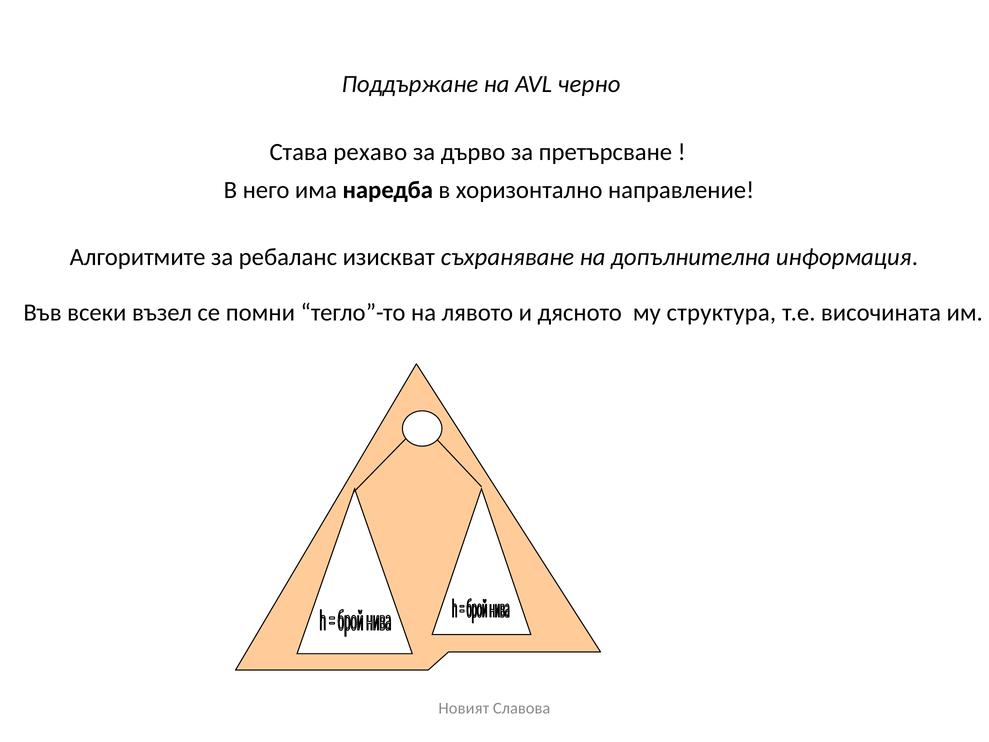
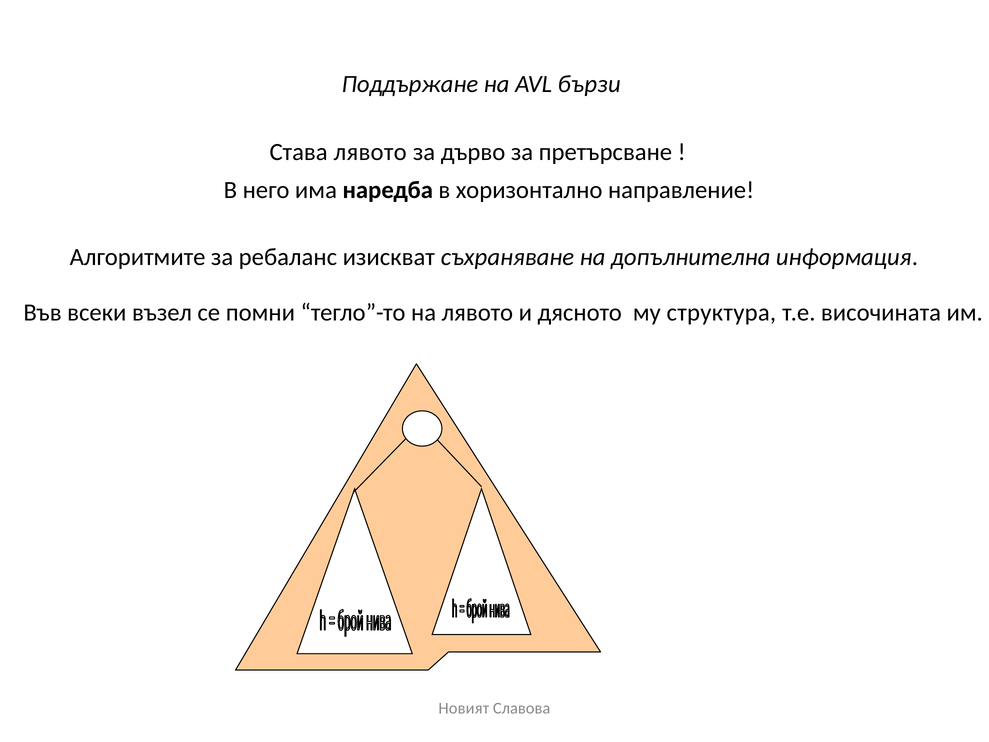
черно: черно -> бързи (589, 84)
Става рехаво: рехаво -> лявото (370, 152)
